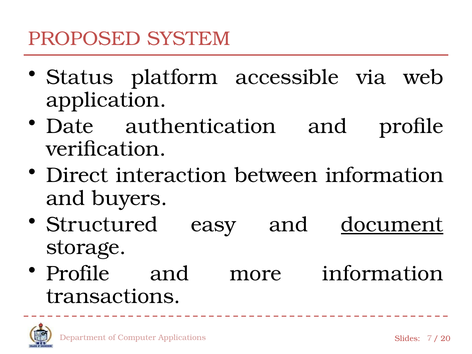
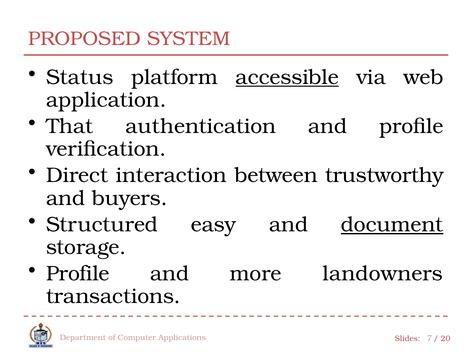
accessible underline: none -> present (287, 77)
Date: Date -> That (70, 126)
between information: information -> trustworthy (385, 175)
more information: information -> landowners (383, 274)
